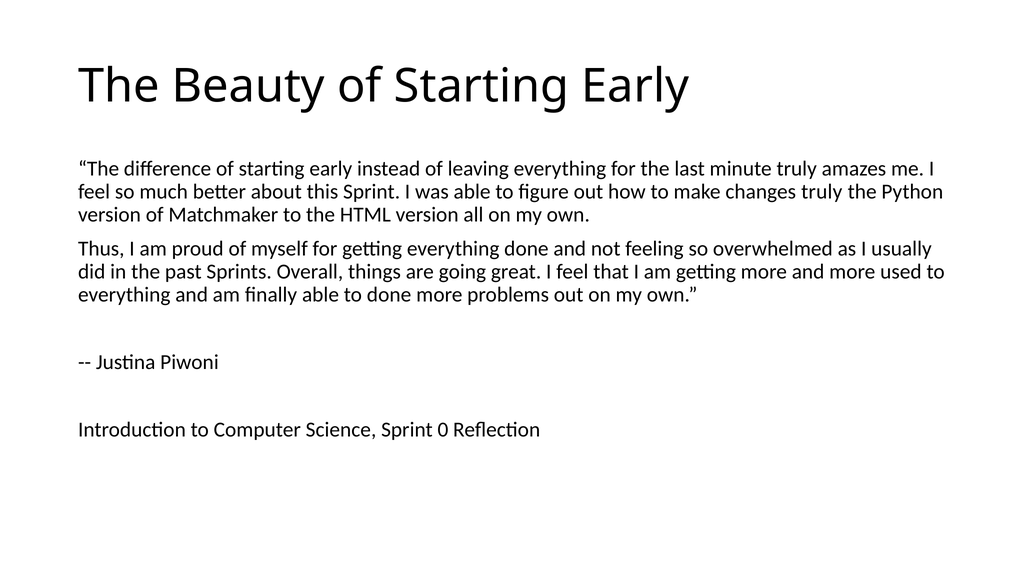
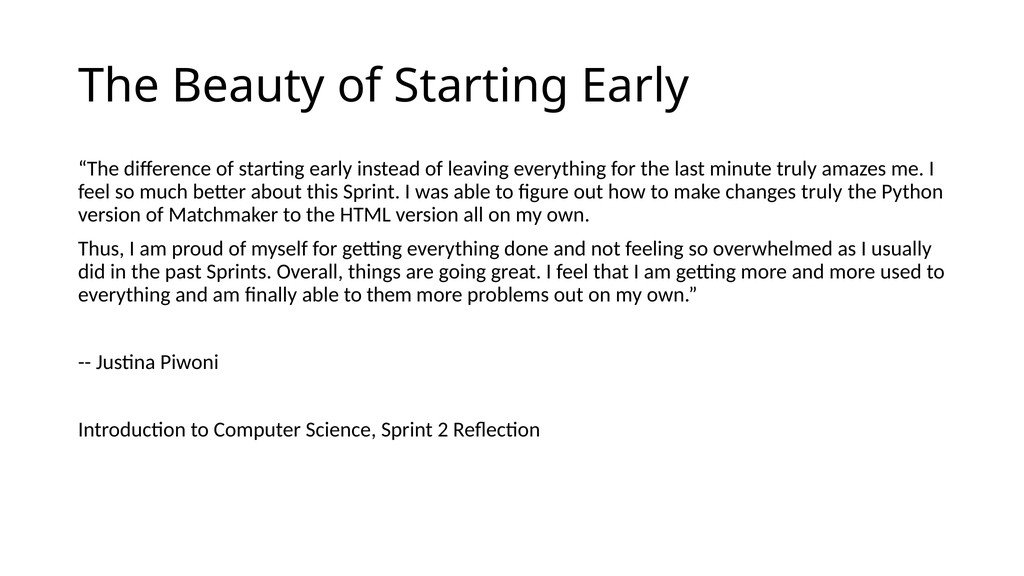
to done: done -> them (389, 295)
0: 0 -> 2 (443, 430)
